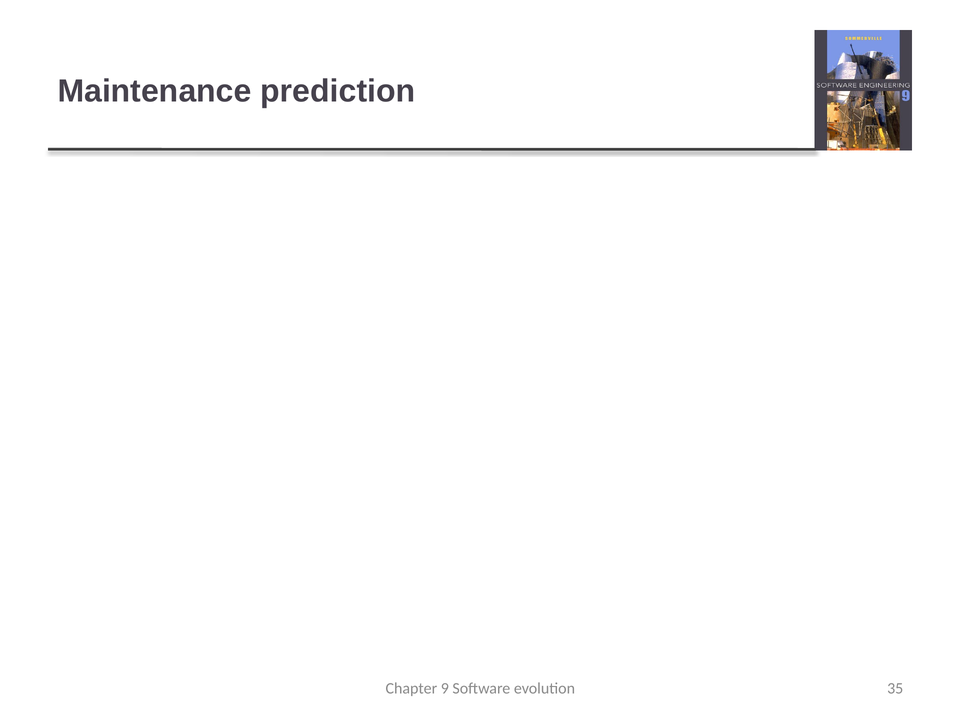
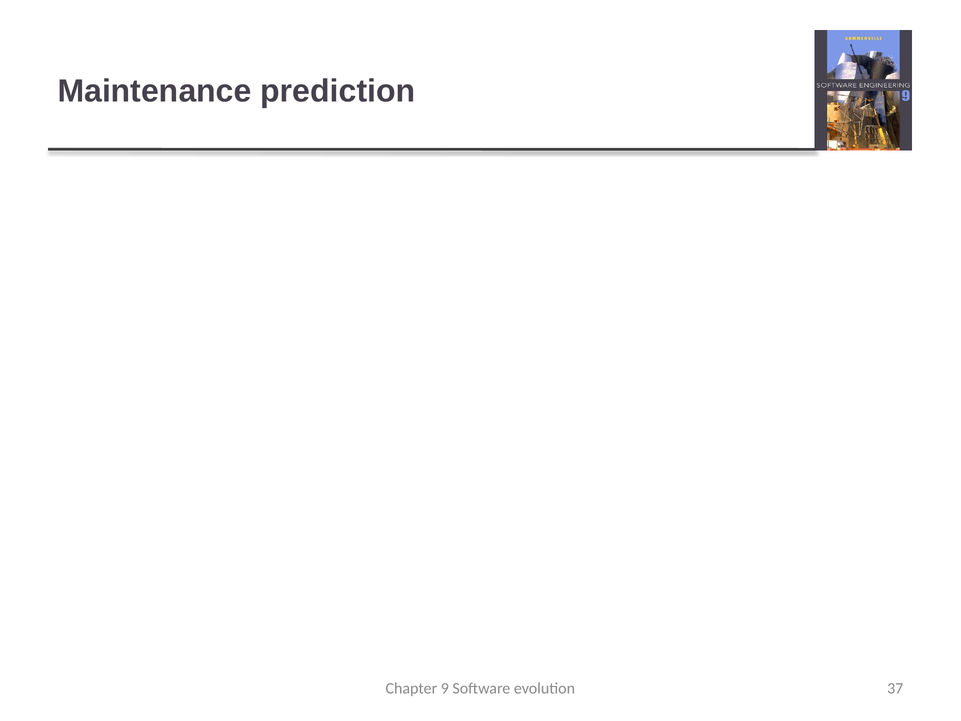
35: 35 -> 37 (895, 688)
